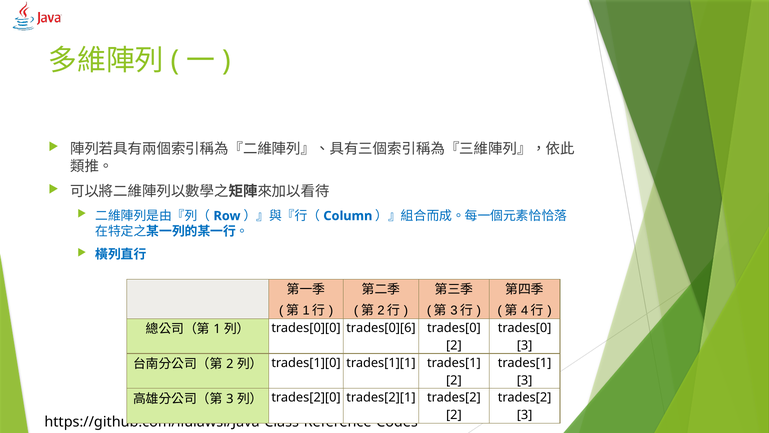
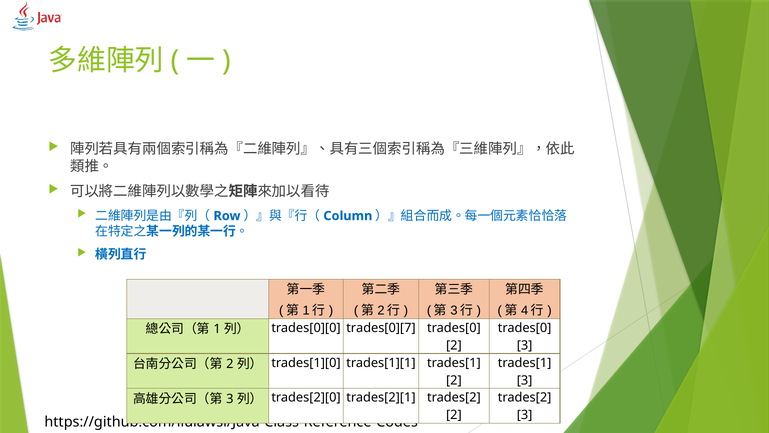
trades[0][6: trades[0][6 -> trades[0][7 (381, 328)
